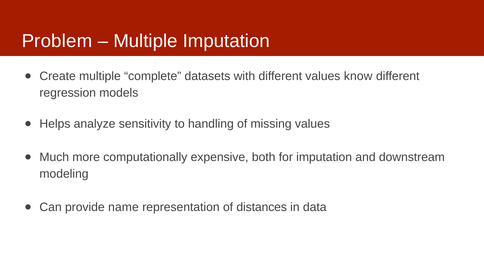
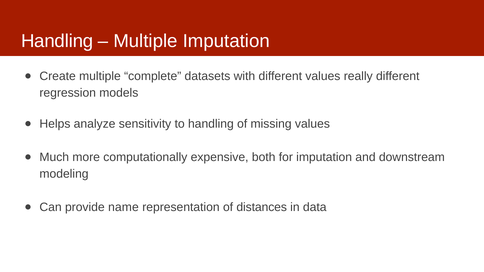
Problem: Problem -> Handling (57, 41)
know: know -> really (358, 76)
